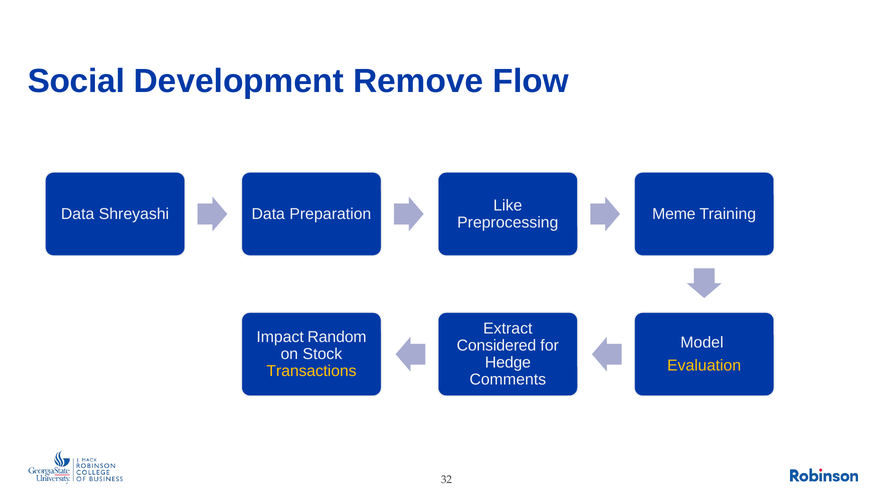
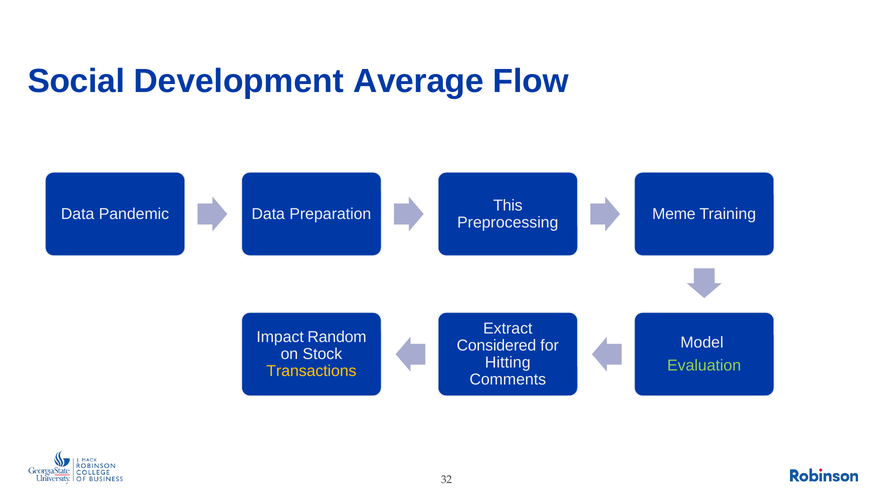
Remove: Remove -> Average (418, 81)
Like: Like -> This (508, 205)
Shreyashi: Shreyashi -> Pandemic (134, 214)
Hedge: Hedge -> Hitting (508, 363)
Evaluation colour: yellow -> light green (704, 366)
